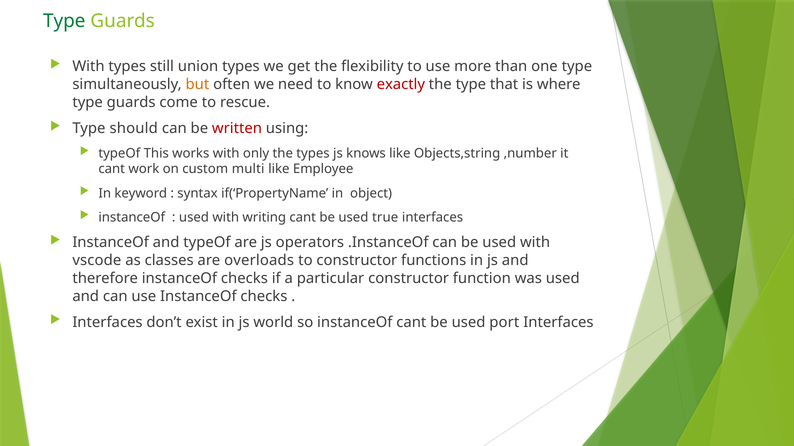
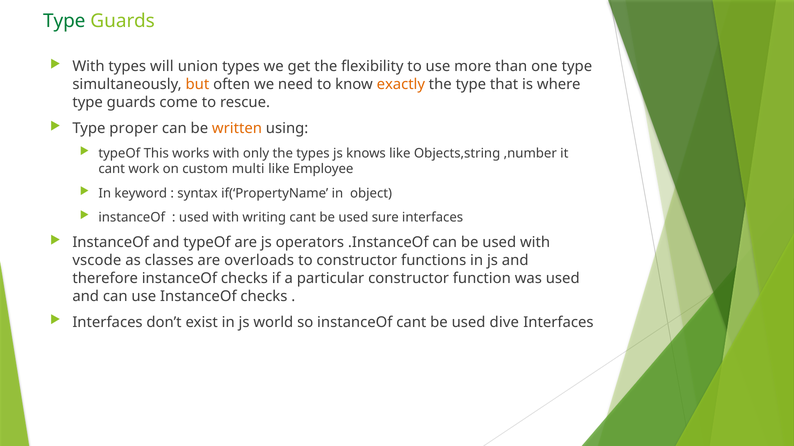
still: still -> will (162, 67)
exactly colour: red -> orange (401, 84)
should: should -> proper (134, 128)
written colour: red -> orange (237, 128)
true: true -> sure (385, 218)
port: port -> dive (504, 323)
